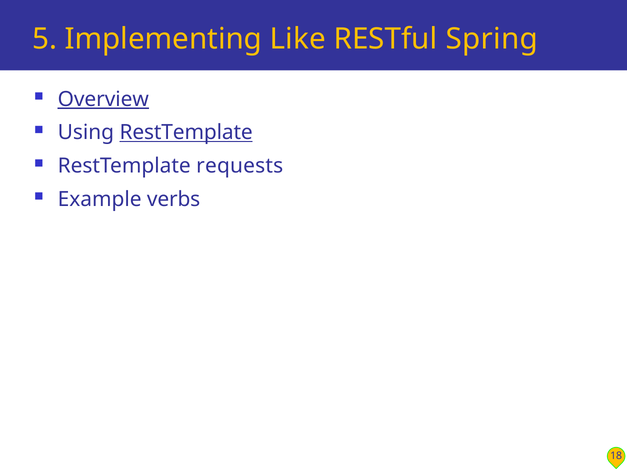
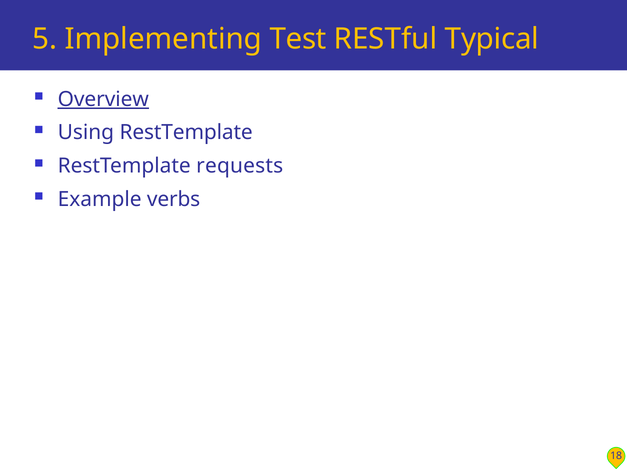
Like: Like -> Test (298, 39)
Spring: Spring -> Typical (492, 39)
RestTemplate underline: present -> none (186, 133)
